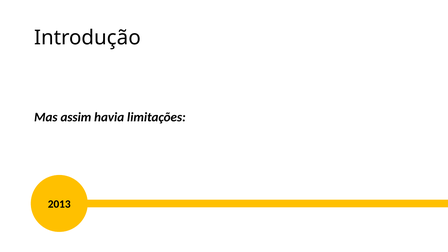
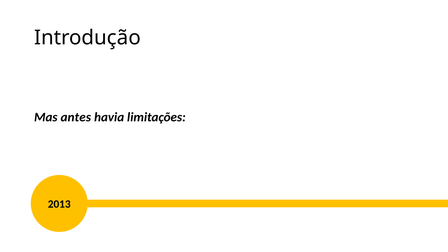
assim: assim -> antes (76, 117)
